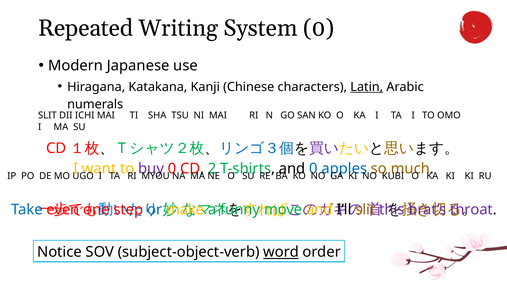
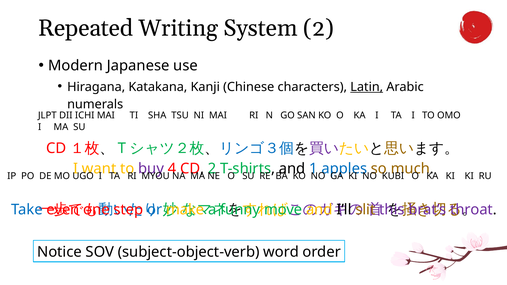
System 0: 0 -> 2 (318, 28)
SLIT: SLIT -> JLPT (47, 116)
0: 0 -> 4 (172, 169)
0: 0 -> 1 (313, 169)
word underline: present -> none (281, 252)
